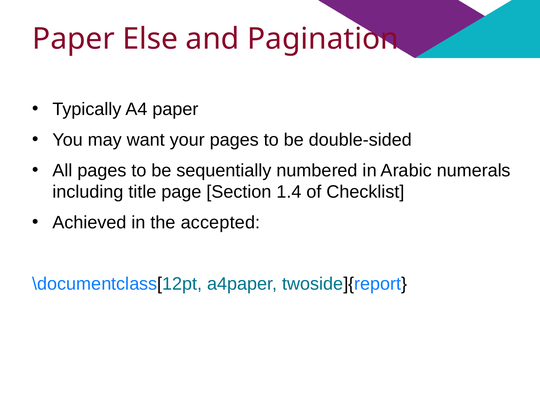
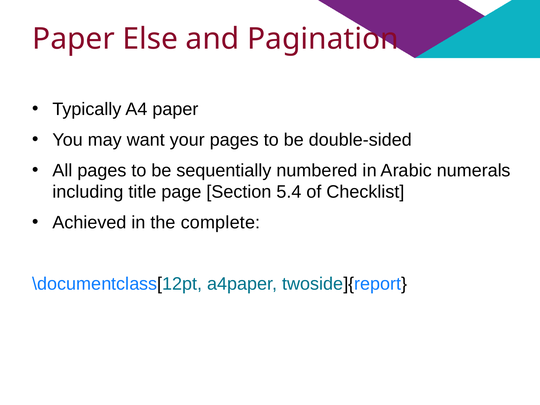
1.4: 1.4 -> 5.4 (289, 192)
accepted: accepted -> complete (221, 223)
